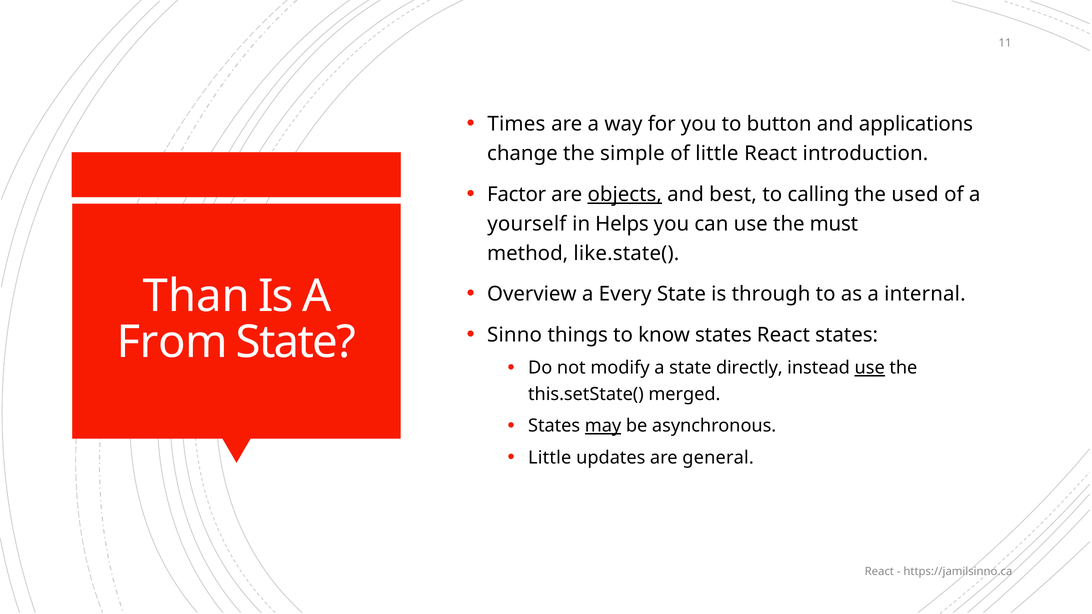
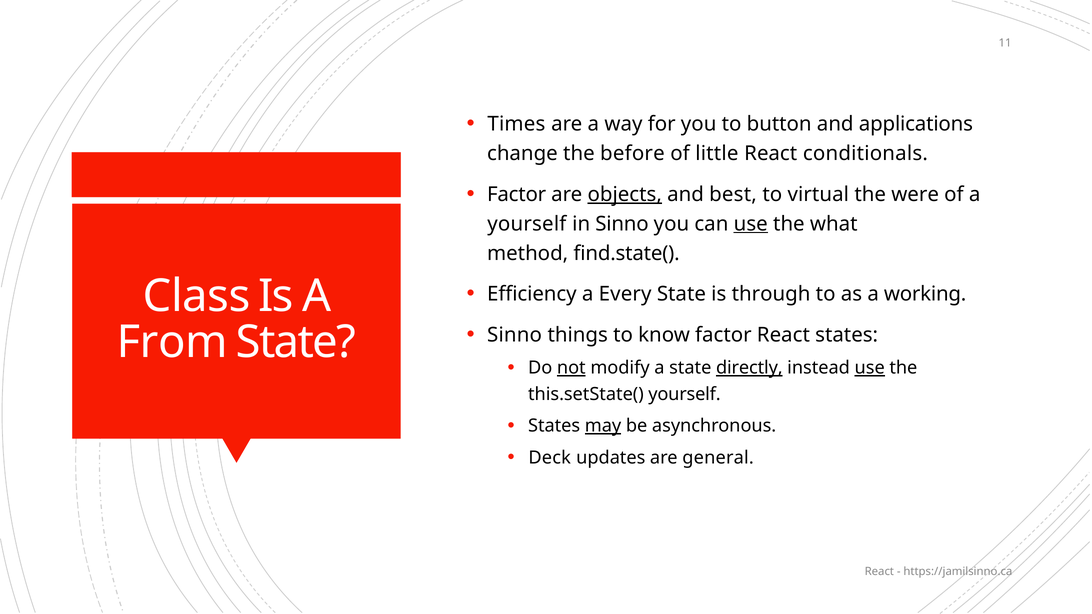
simple: simple -> before (632, 154)
introduction: introduction -> conditionals (865, 154)
calling: calling -> virtual (818, 194)
used: used -> were (915, 194)
in Helps: Helps -> Sinno (622, 224)
use underline: none -> present (751, 224)
must: must -> what (834, 224)
like.state(: like.state( -> find.state( (627, 253)
Overview: Overview -> Efficiency (532, 294)
internal: internal -> working (925, 294)
Than: Than -> Class (197, 296)
know states: states -> factor (723, 335)
not underline: none -> present (571, 368)
directly underline: none -> present (749, 368)
this.setState( merged: merged -> yourself (684, 394)
Little: Little -> Deck (550, 458)
